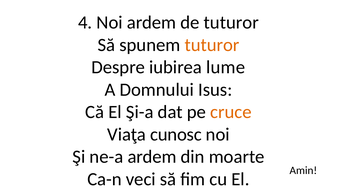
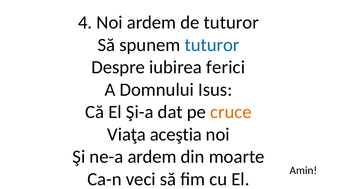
tuturor colour: orange -> blue (212, 45)
lume: lume -> ferici (226, 67)
cunosc: cunosc -> aceştia (176, 135)
